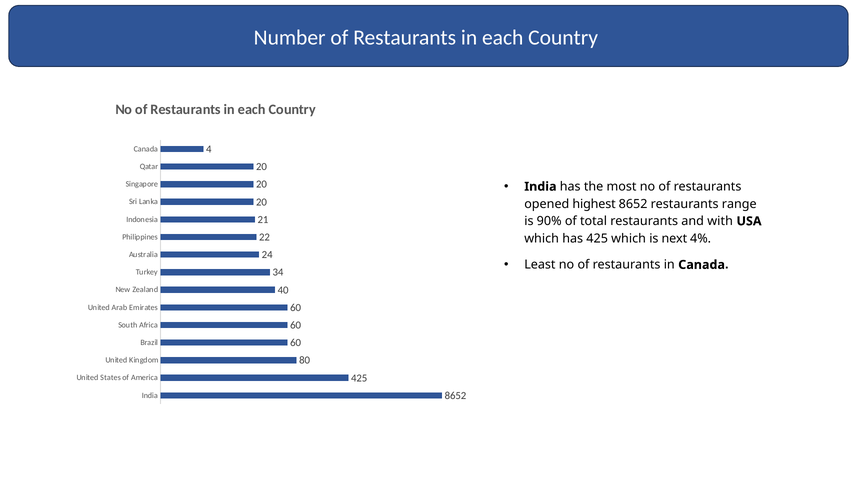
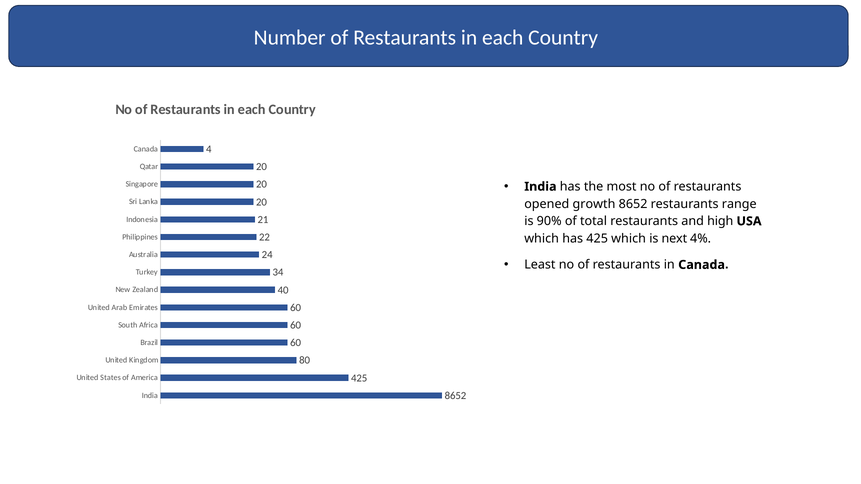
highest: highest -> growth (594, 204)
with: with -> high (720, 221)
